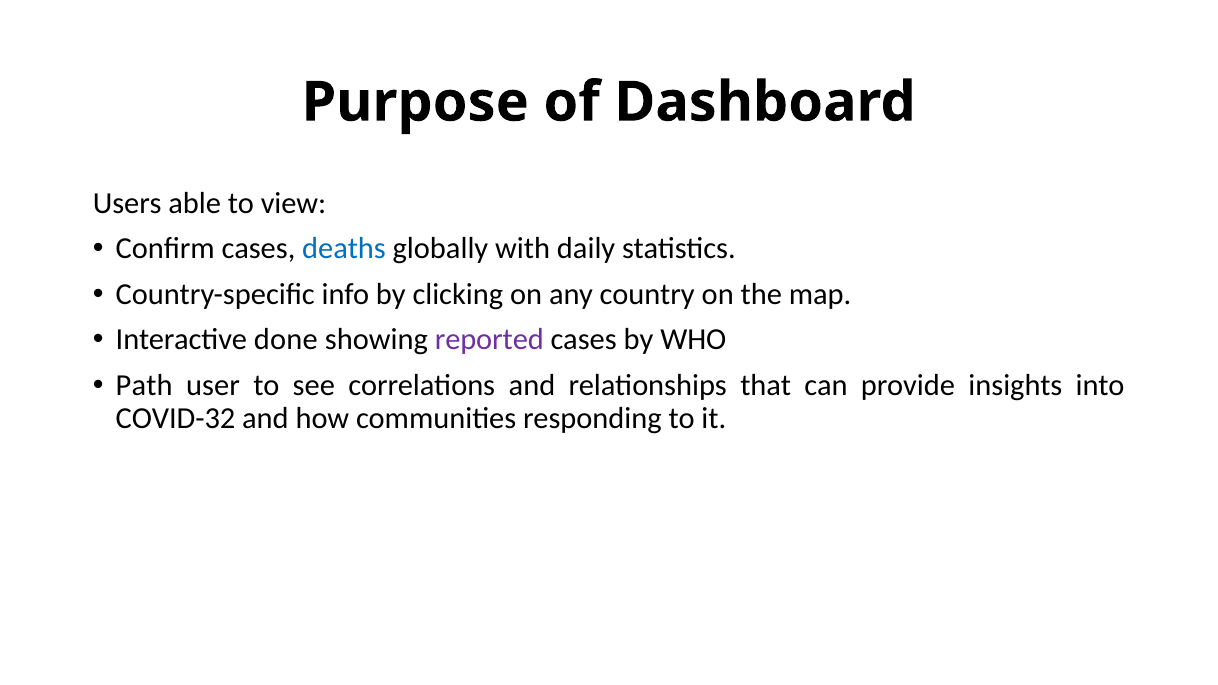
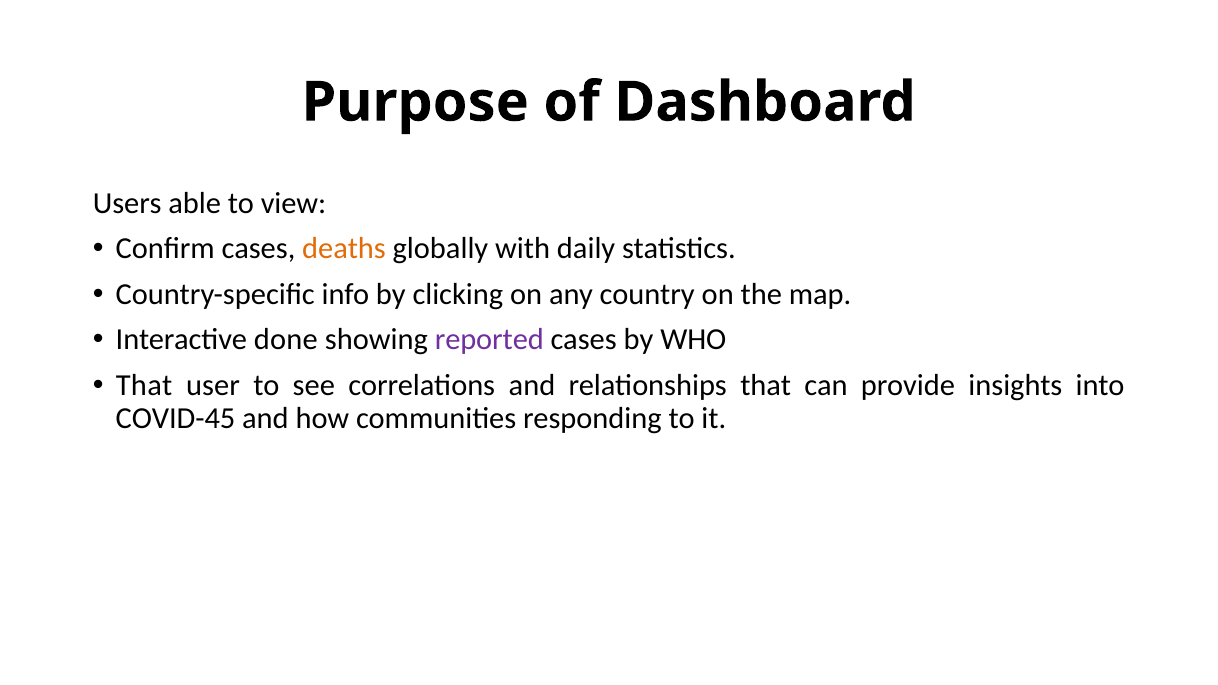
deaths colour: blue -> orange (344, 249)
Path: Path -> That (144, 385)
COVID-32: COVID-32 -> COVID-45 (176, 418)
